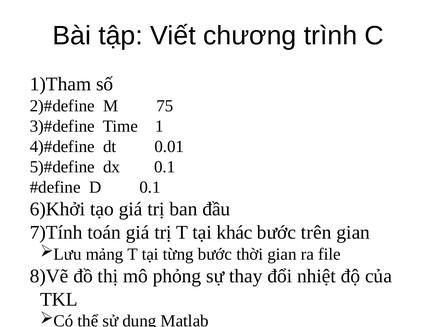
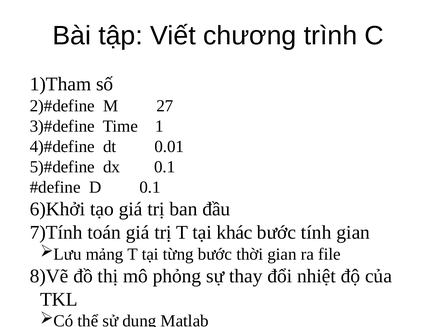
75: 75 -> 27 (165, 106)
trên: trên -> tính (316, 233)
